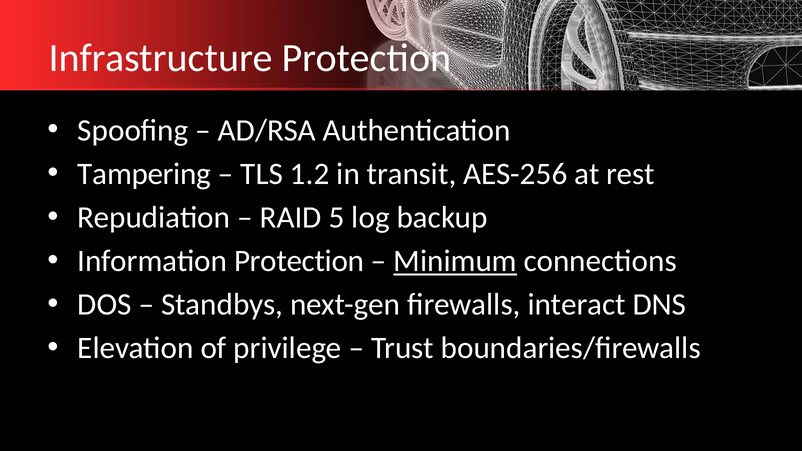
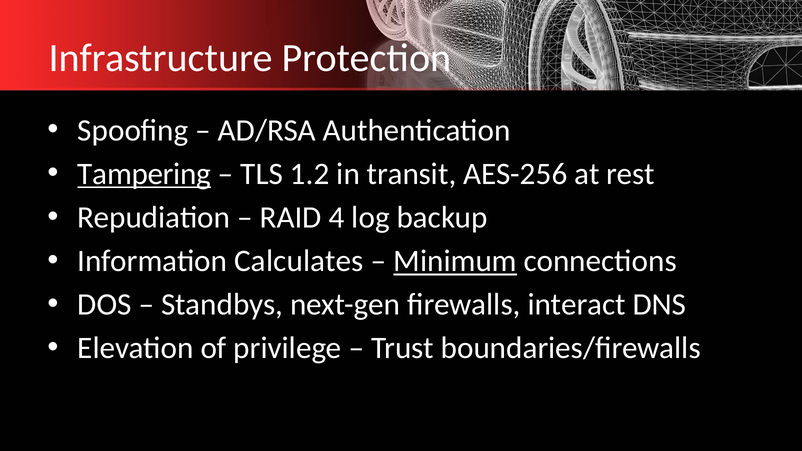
Tampering underline: none -> present (144, 174)
5: 5 -> 4 (337, 217)
Information Protection: Protection -> Calculates (299, 261)
